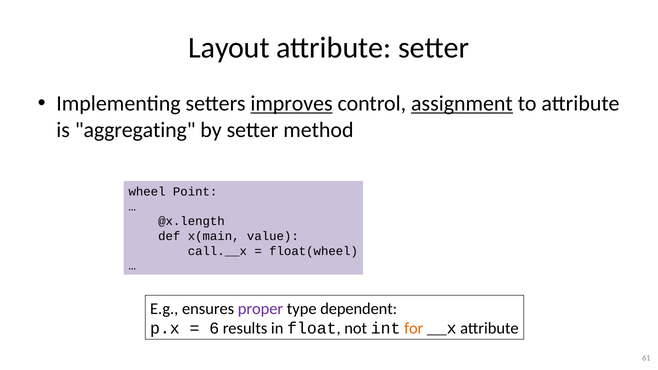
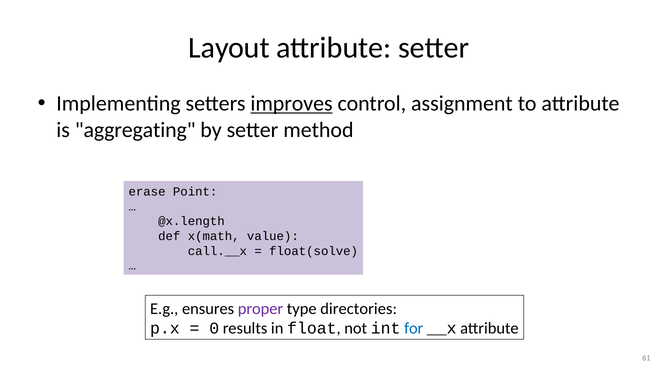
assignment underline: present -> none (462, 104)
wheel: wheel -> erase (147, 192)
x(main: x(main -> x(math (214, 236)
float(wheel: float(wheel -> float(solve (314, 251)
dependent: dependent -> directories (359, 309)
6: 6 -> 0 (214, 328)
for colour: orange -> blue (414, 328)
